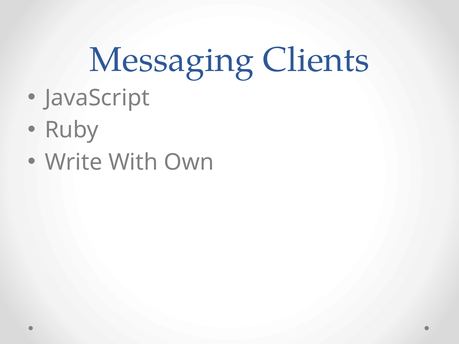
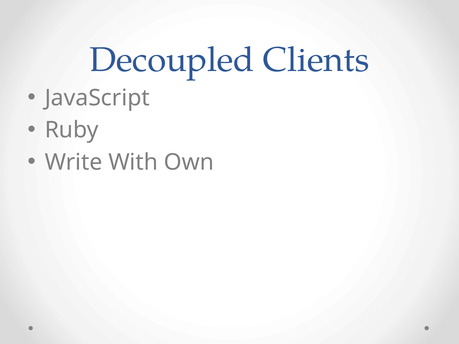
Messaging: Messaging -> Decoupled (172, 60)
